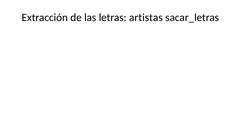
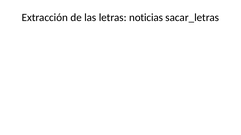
artistas: artistas -> noticias (146, 17)
